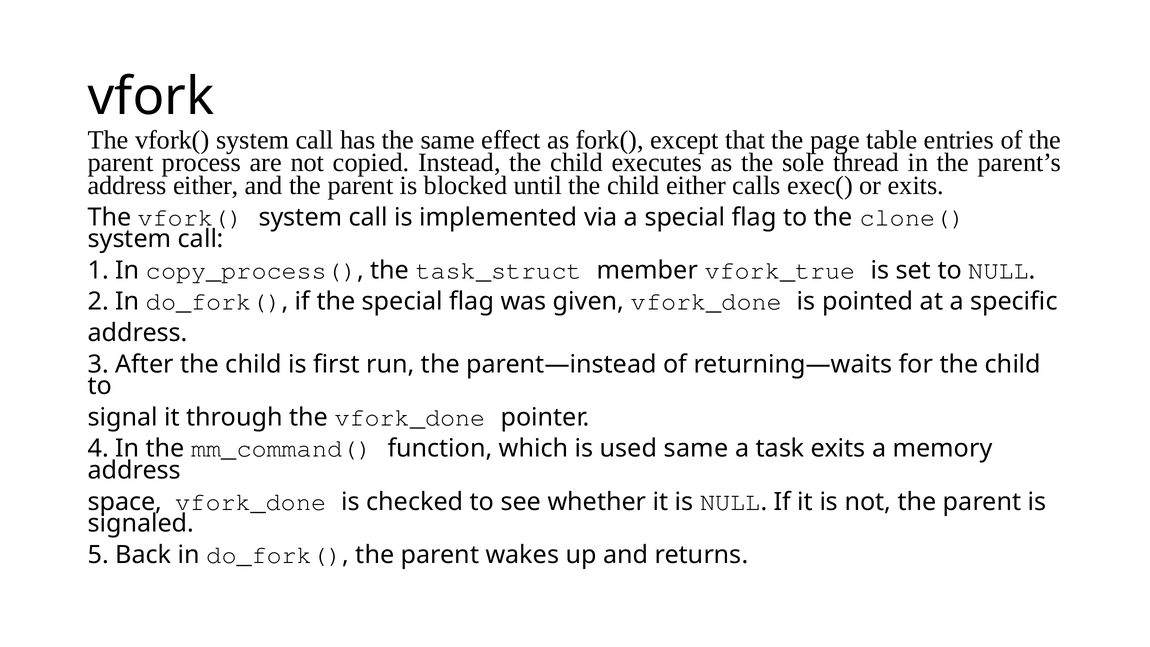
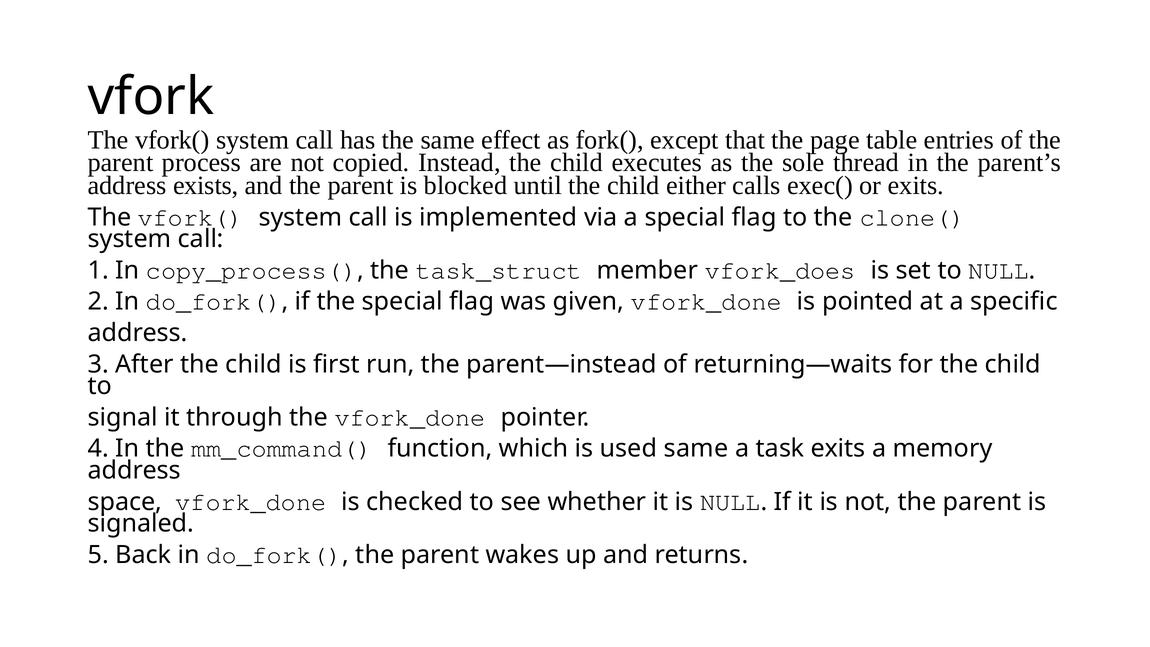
address either: either -> exists (206, 185)
vfork_true: vfork_true -> vfork_does (780, 270)
